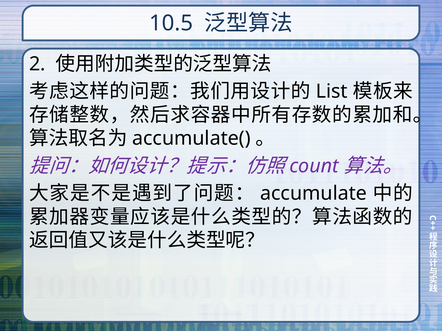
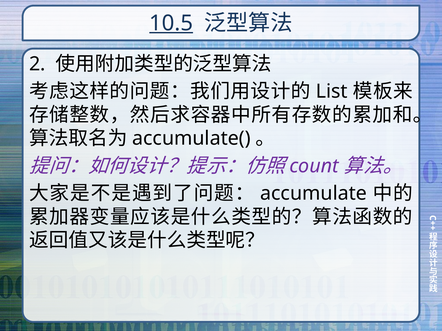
10.5 underline: none -> present (171, 23)
